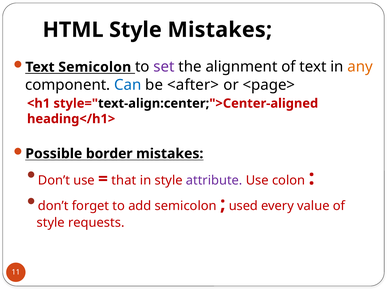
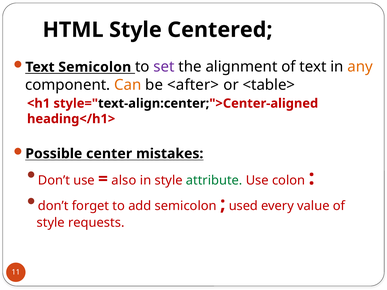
Style Mistakes: Mistakes -> Centered (220, 30)
Can colour: blue -> orange (128, 85)
<page>: <page> -> <table> (269, 85)
border: border -> center (109, 154)
that: that -> also (124, 180)
attribute colour: purple -> green (214, 180)
